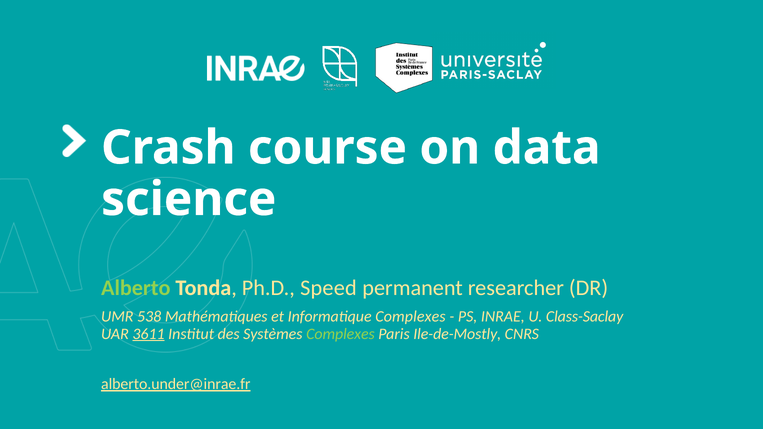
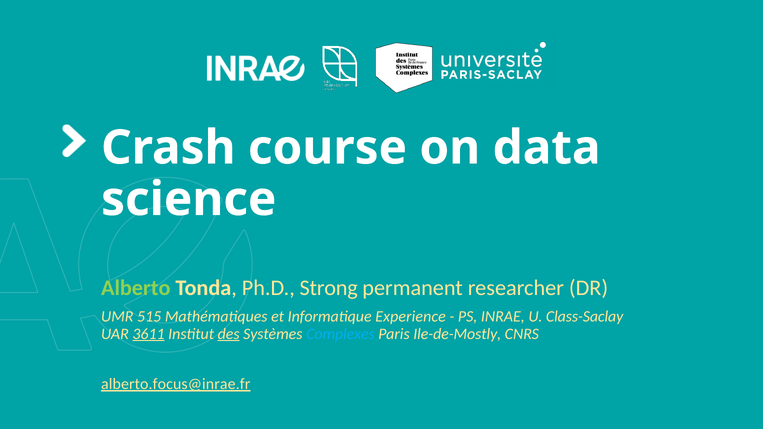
Speed: Speed -> Strong (329, 288)
538: 538 -> 515 (149, 317)
Informatique Complexes: Complexes -> Experience (411, 317)
des underline: none -> present (229, 334)
Complexes colour: light green -> light blue (340, 334)
alberto.under@inrae.fr: alberto.under@inrae.fr -> alberto.focus@inrae.fr (176, 384)
